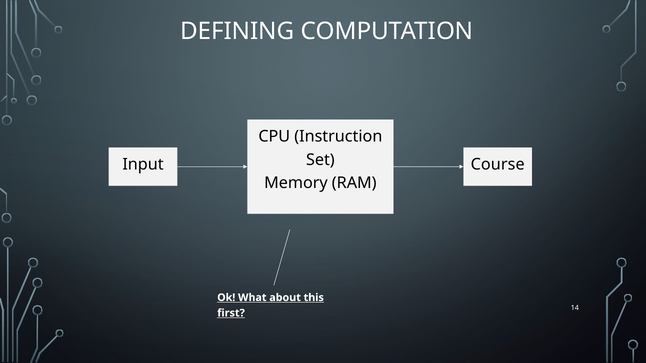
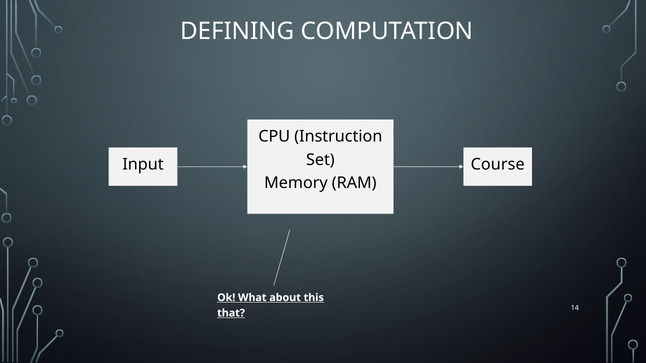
first: first -> that (231, 313)
